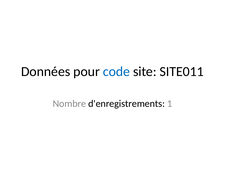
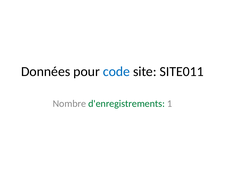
d'enregistrements colour: black -> green (127, 103)
